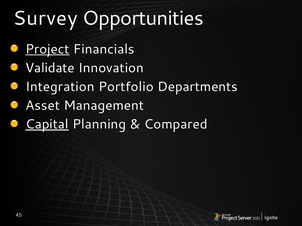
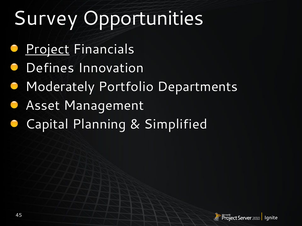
Validate: Validate -> Defines (50, 68)
Integration: Integration -> Moderately (60, 87)
Capital underline: present -> none (47, 125)
Compared: Compared -> Simplified (176, 125)
